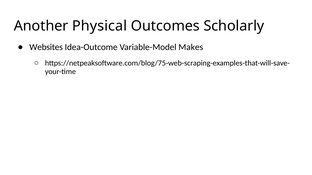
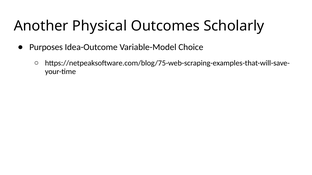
Websites: Websites -> Purposes (46, 47)
Makes: Makes -> Choice (191, 47)
